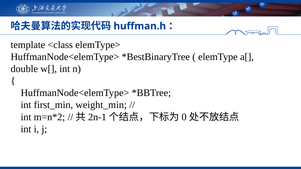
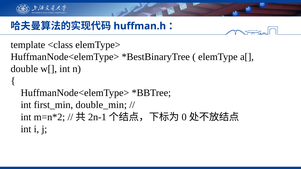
weight_min: weight_min -> double_min (101, 105)
